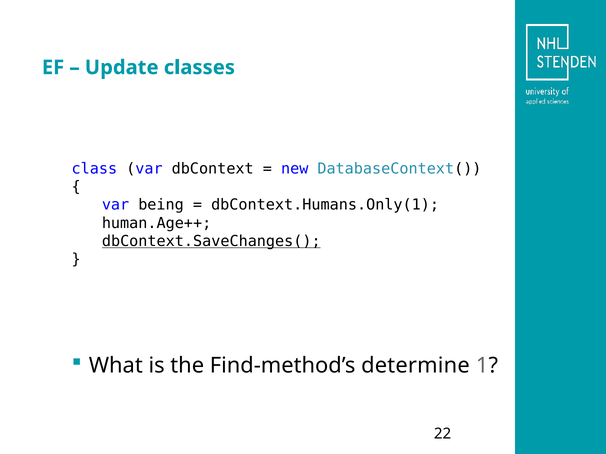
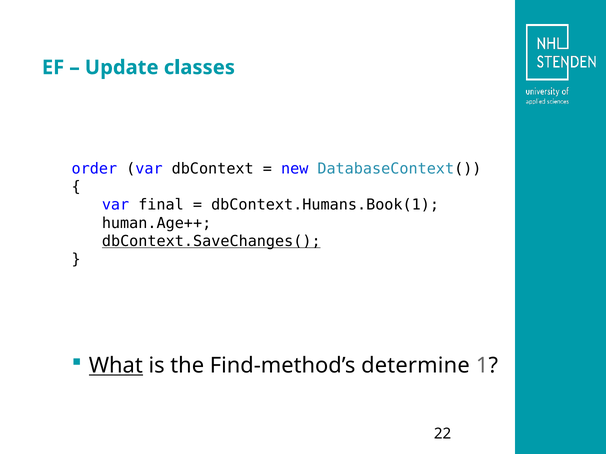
class: class -> order (94, 169)
being: being -> final (161, 205)
dbContext.Humans.Only(1: dbContext.Humans.Only(1 -> dbContext.Humans.Book(1 (325, 205)
What underline: none -> present (116, 366)
